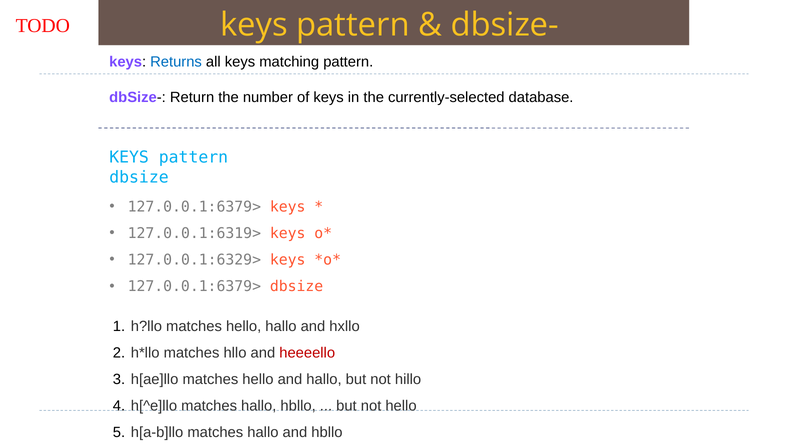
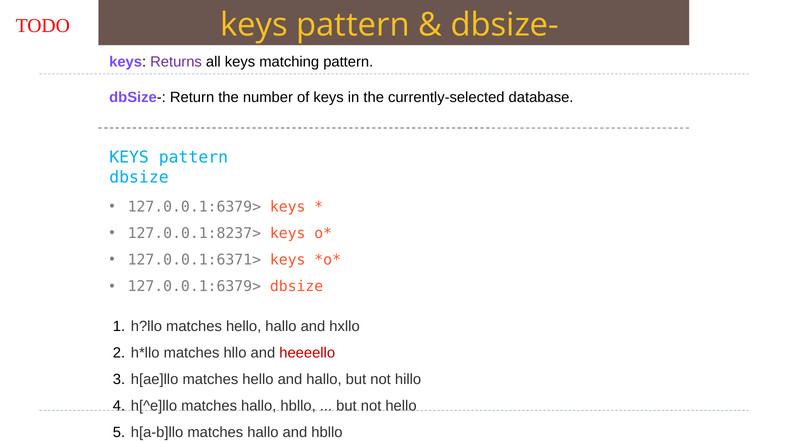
Returns colour: blue -> purple (176, 62)
127.0.0.1:6319>: 127.0.0.1:6319> -> 127.0.0.1:8237> (194, 233)
127.0.0.1:6329>: 127.0.0.1:6329> -> 127.0.0.1:6371> (194, 260)
